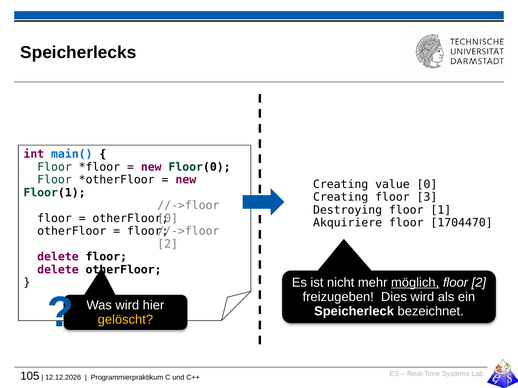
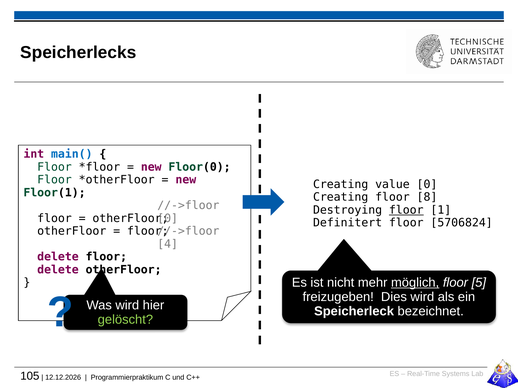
3: 3 -> 8 (427, 197)
floor underline: none -> present (406, 210)
Akquiriere: Akquiriere -> Definitert (348, 223)
1704470: 1704470 -> 5706824 (462, 223)
2: 2 -> 4 (168, 244)
floor 2: 2 -> 5 (479, 283)
gelöscht colour: yellow -> light green (125, 320)
